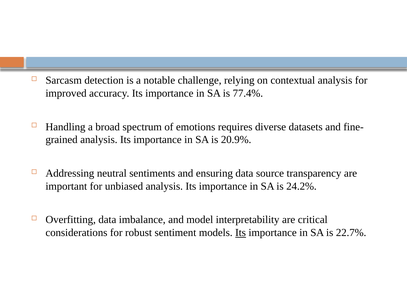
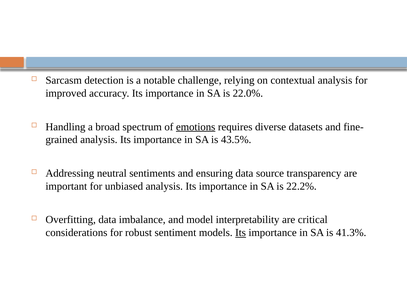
77.4%: 77.4% -> 22.0% (248, 93)
emotions underline: none -> present (196, 127)
20.9%: 20.9% -> 43.5% (236, 140)
24.2%: 24.2% -> 22.2% (301, 186)
22.7%: 22.7% -> 41.3% (351, 233)
